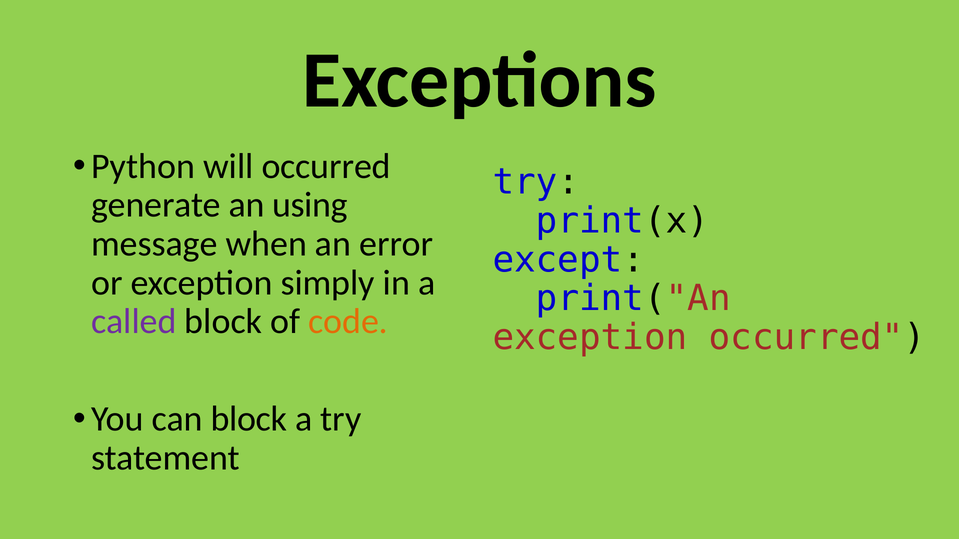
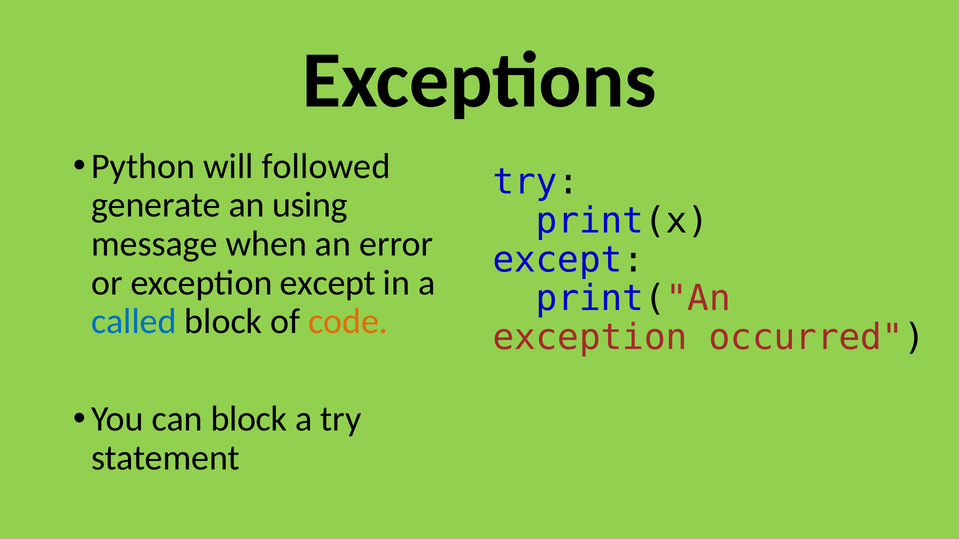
will occurred: occurred -> followed (326, 166)
exception simply: simply -> except (328, 283)
called colour: purple -> blue (134, 322)
